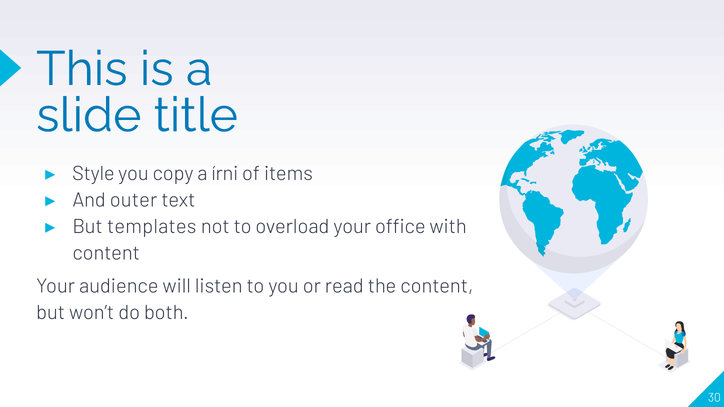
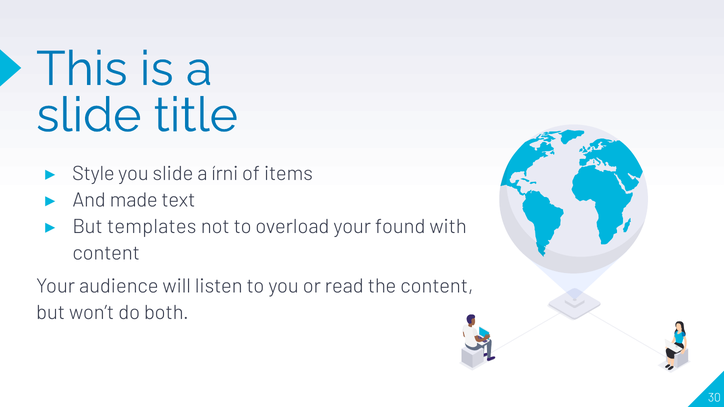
you copy: copy -> slide (173, 174)
outer: outer -> made (134, 200)
office: office -> found (400, 227)
